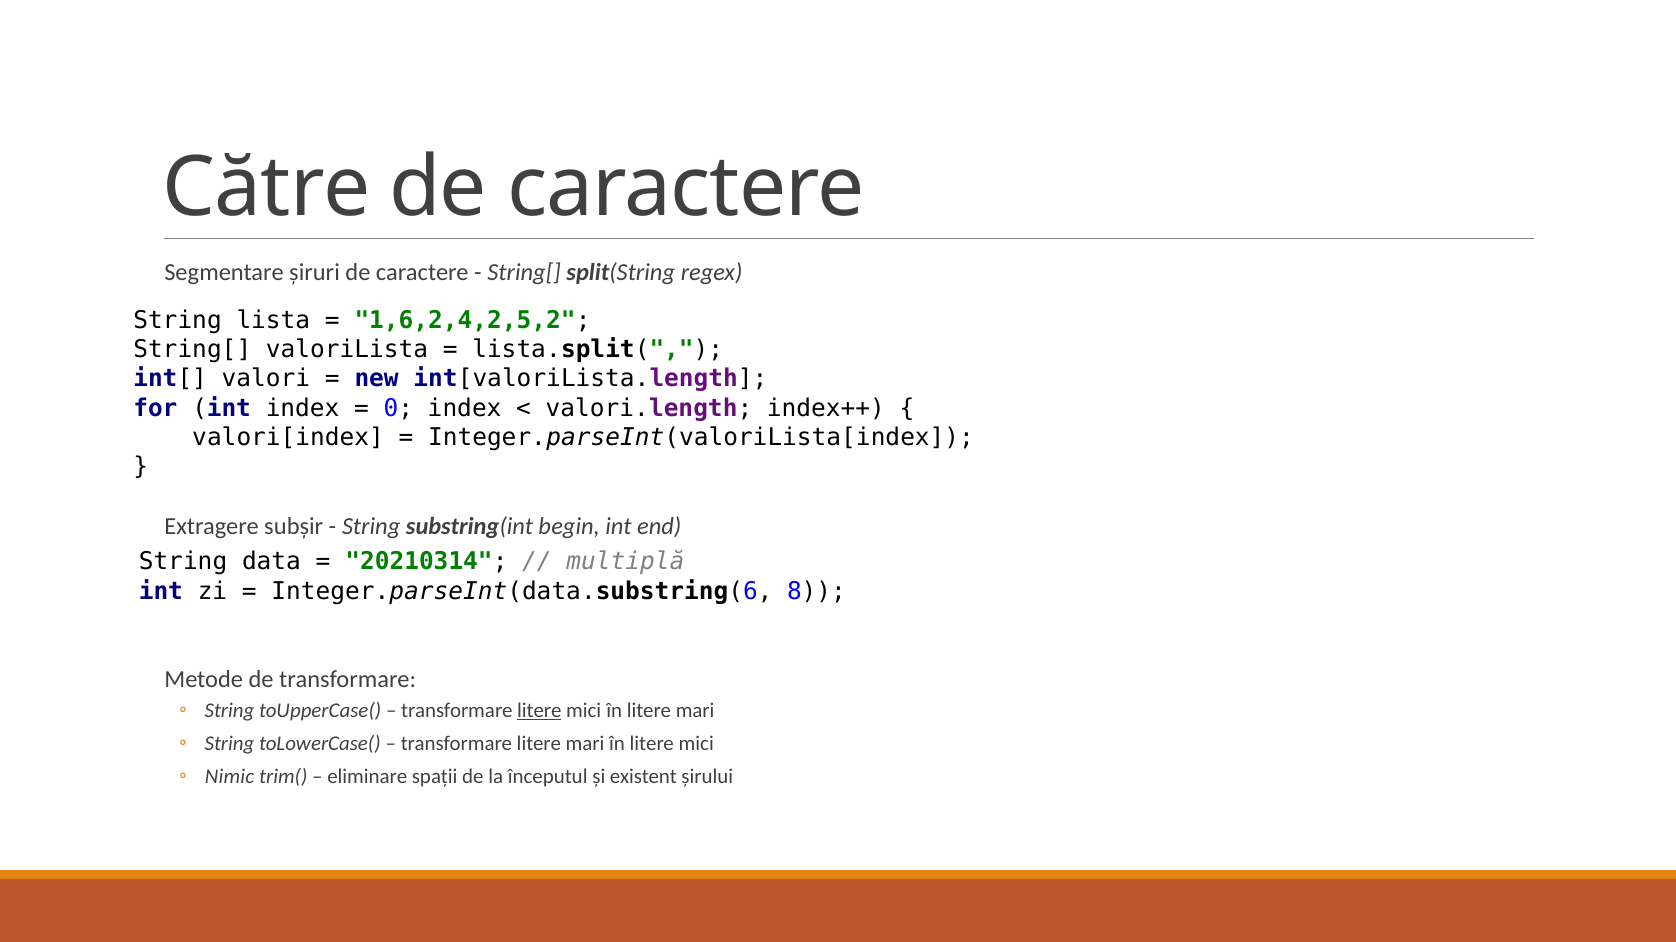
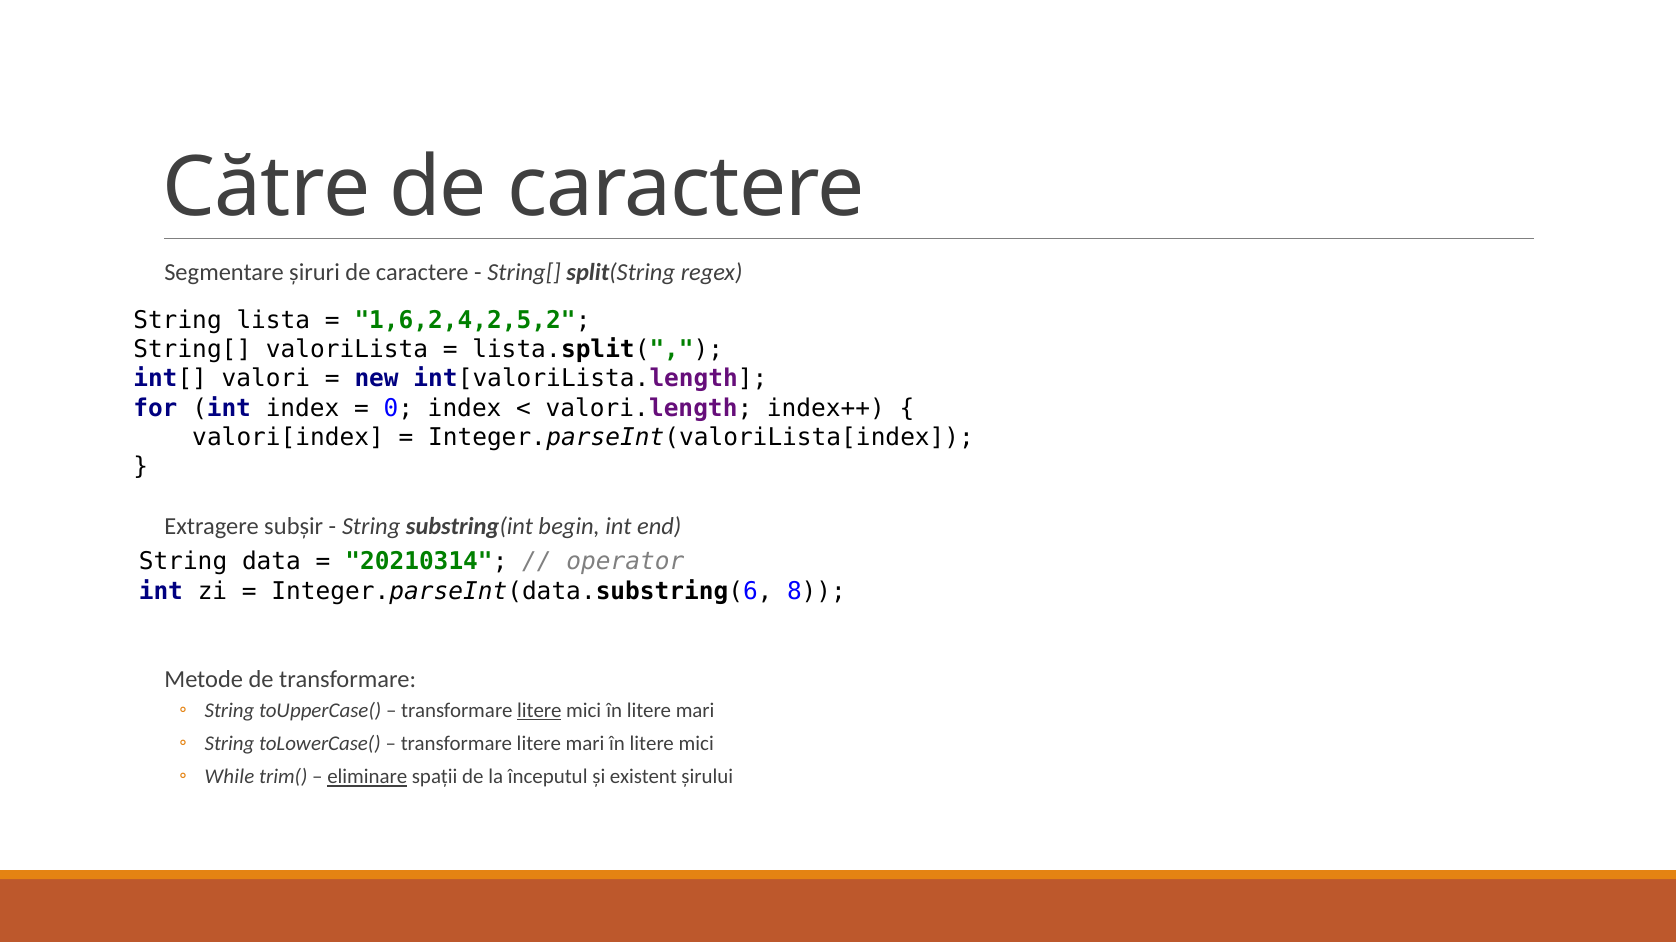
multiplă: multiplă -> operator (625, 562)
Nimic: Nimic -> While (229, 778)
eliminare underline: none -> present (367, 778)
